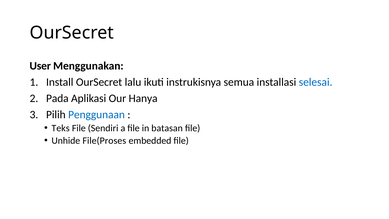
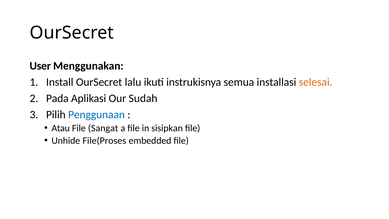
selesai colour: blue -> orange (316, 82)
Hanya: Hanya -> Sudah (143, 98)
Teks: Teks -> Atau (61, 128)
Sendiri: Sendiri -> Sangat (103, 128)
batasan: batasan -> sisipkan (167, 128)
